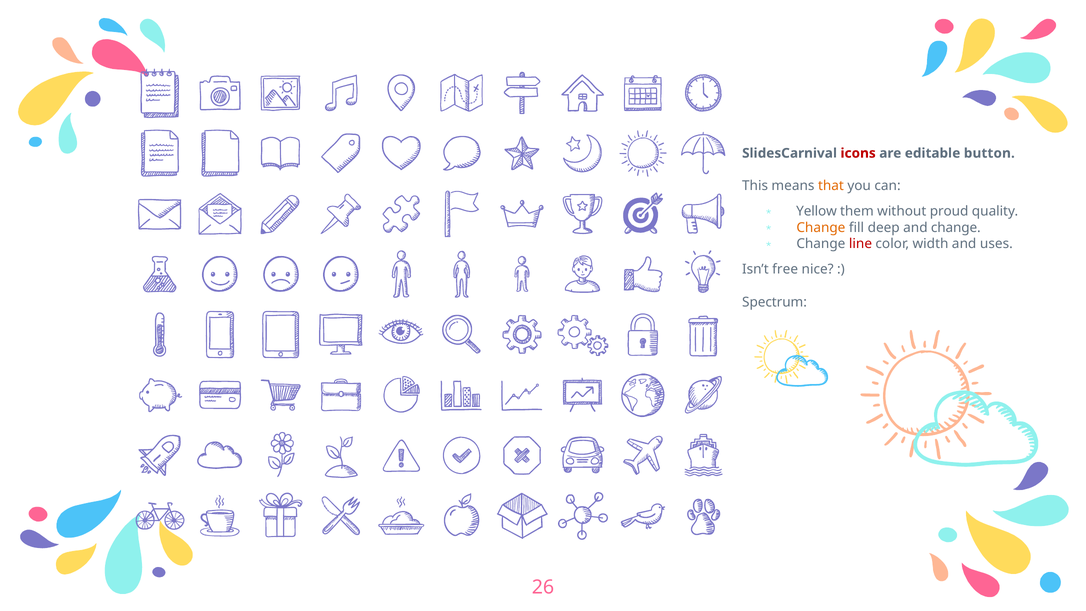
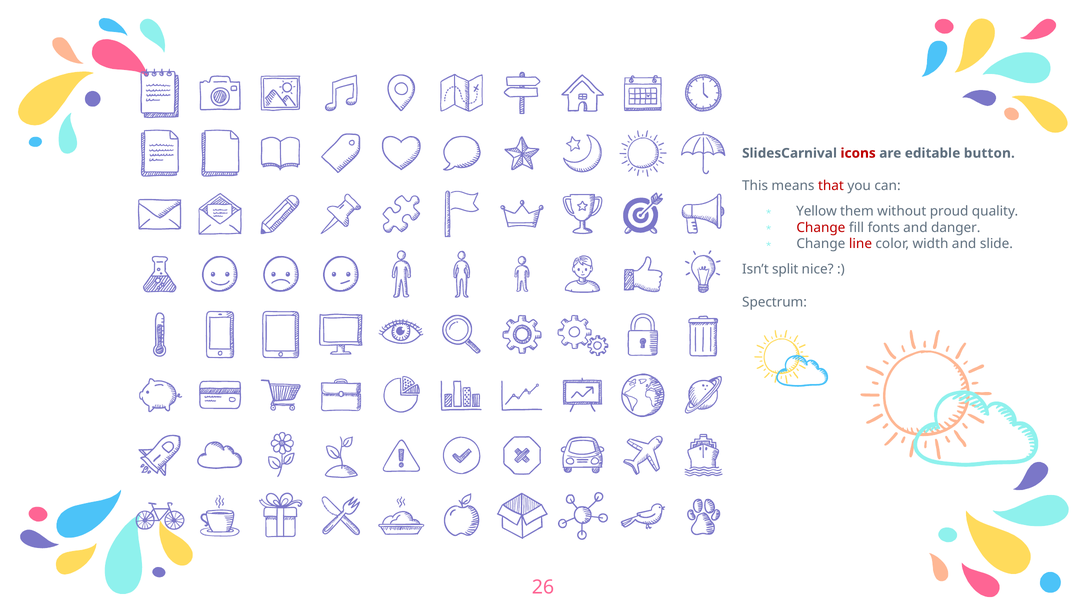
that colour: orange -> red (831, 186)
Change colour: orange -> red (821, 228)
deep: deep -> fonts (884, 228)
and change: change -> danger (956, 228)
uses: uses -> slide (996, 244)
free: free -> split (785, 269)
